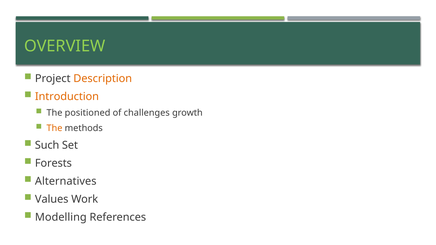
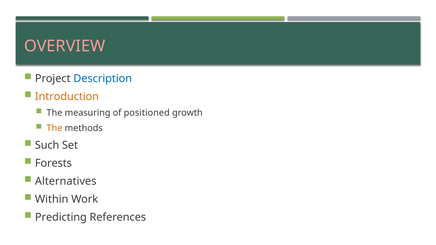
OVERVIEW colour: light green -> pink (65, 46)
Description colour: orange -> blue (103, 79)
positioned: positioned -> measuring (88, 113)
challenges: challenges -> positioned (147, 113)
Values: Values -> Within (52, 199)
Modelling: Modelling -> Predicting (61, 217)
